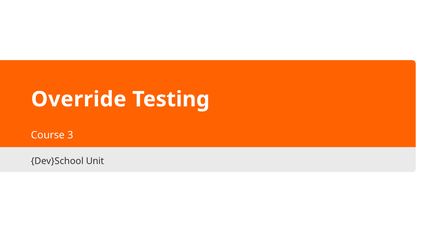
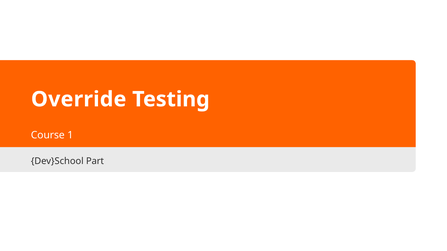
3: 3 -> 1 (70, 135)
Unit: Unit -> Part (95, 161)
